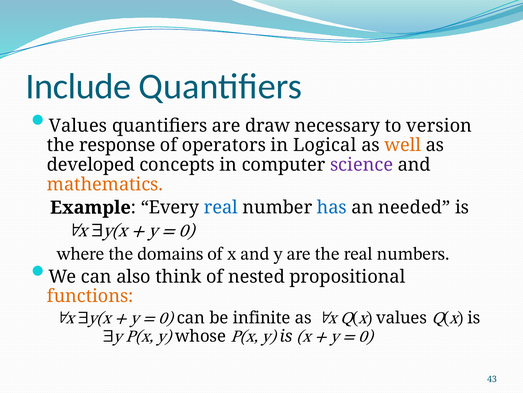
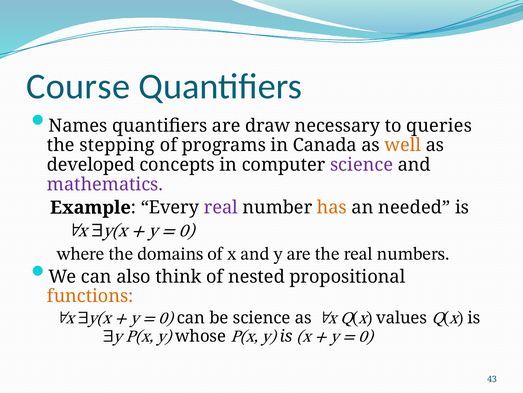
Include: Include -> Course (78, 86)
Values: Values -> Names (78, 125)
version: version -> queries (439, 125)
response: response -> stepping (117, 145)
operators: operators -> programs (224, 145)
Logical: Logical -> Canada (325, 145)
mathematics colour: orange -> purple (105, 184)
real colour: blue -> purple (221, 207)
has colour: blue -> orange (332, 207)
be infinite: infinite -> science (262, 318)
